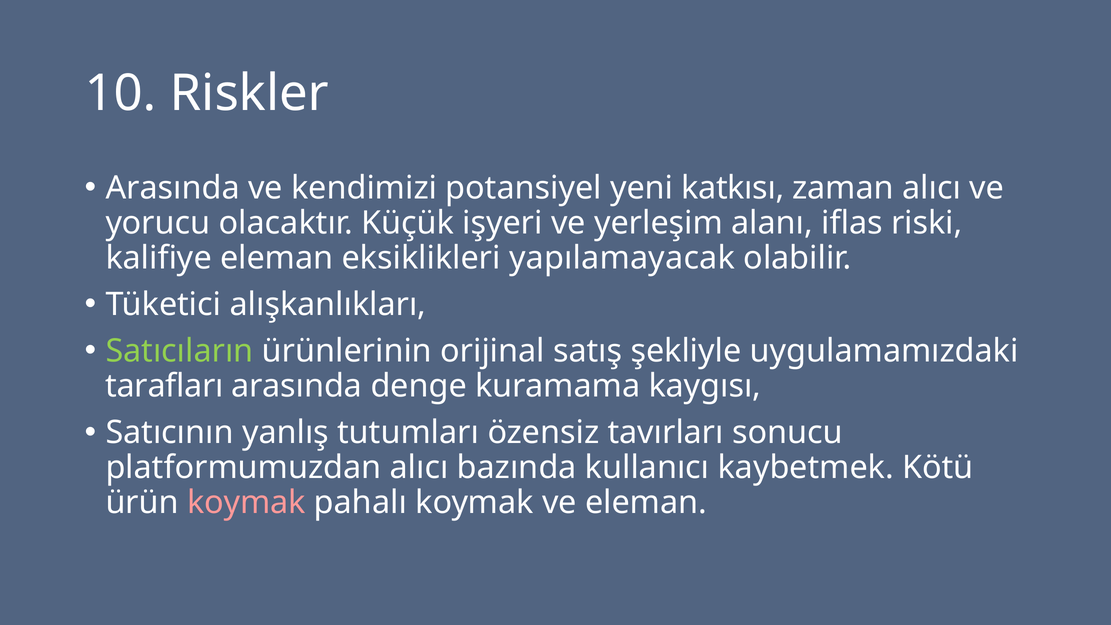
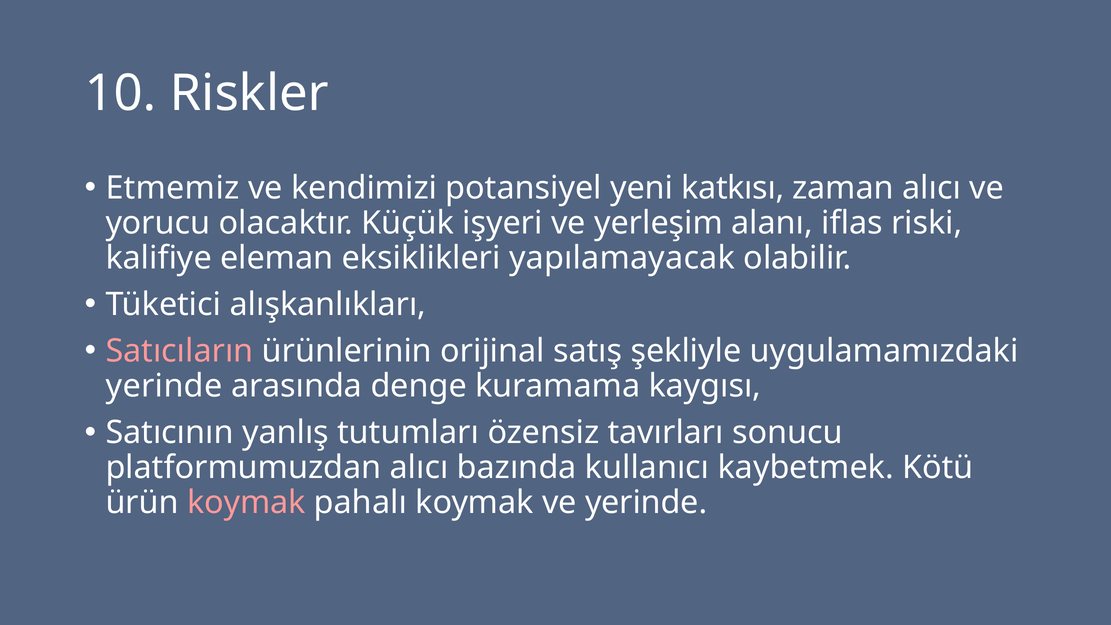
Arasında: Arasında -> Etmemiz (172, 188)
Satıcıların colour: light green -> pink (180, 351)
tarafları: tarafları -> yerinde (164, 386)
ve eleman: eleman -> yerinde (646, 503)
